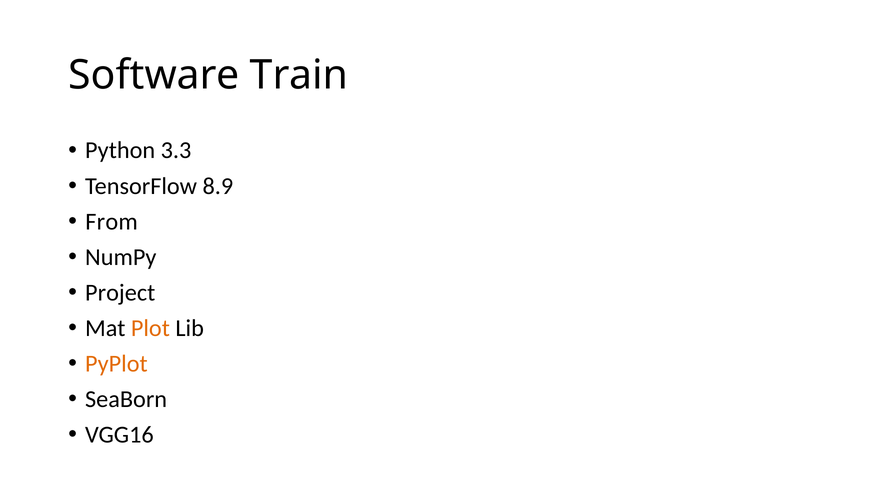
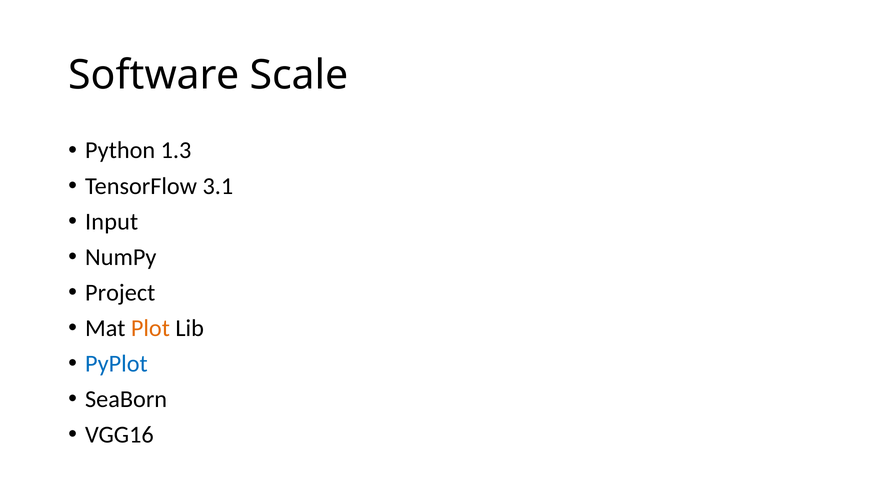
Train: Train -> Scale (299, 75)
3.3: 3.3 -> 1.3 (176, 150)
8.9: 8.9 -> 3.1 (218, 186)
From: From -> Input (112, 222)
PyPlot colour: orange -> blue (116, 364)
